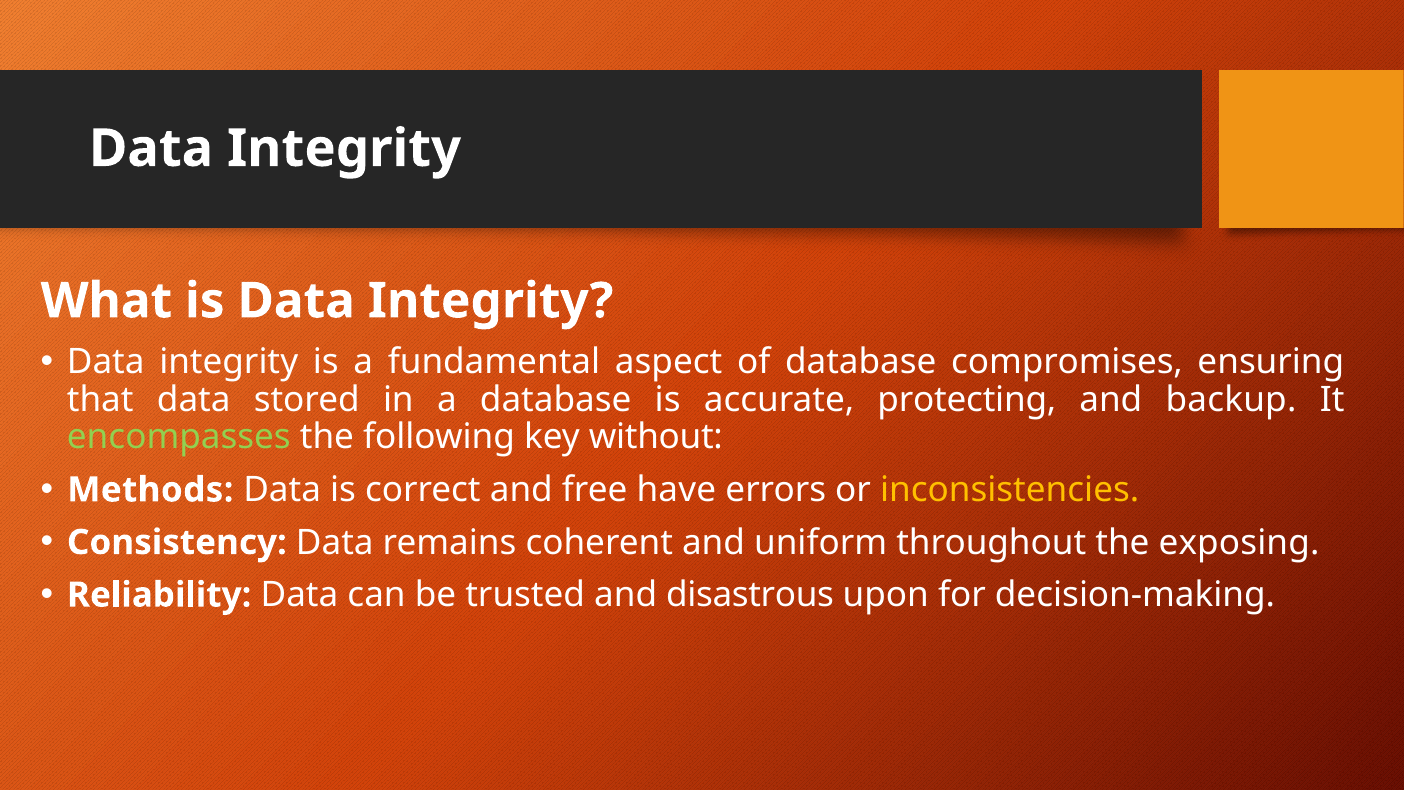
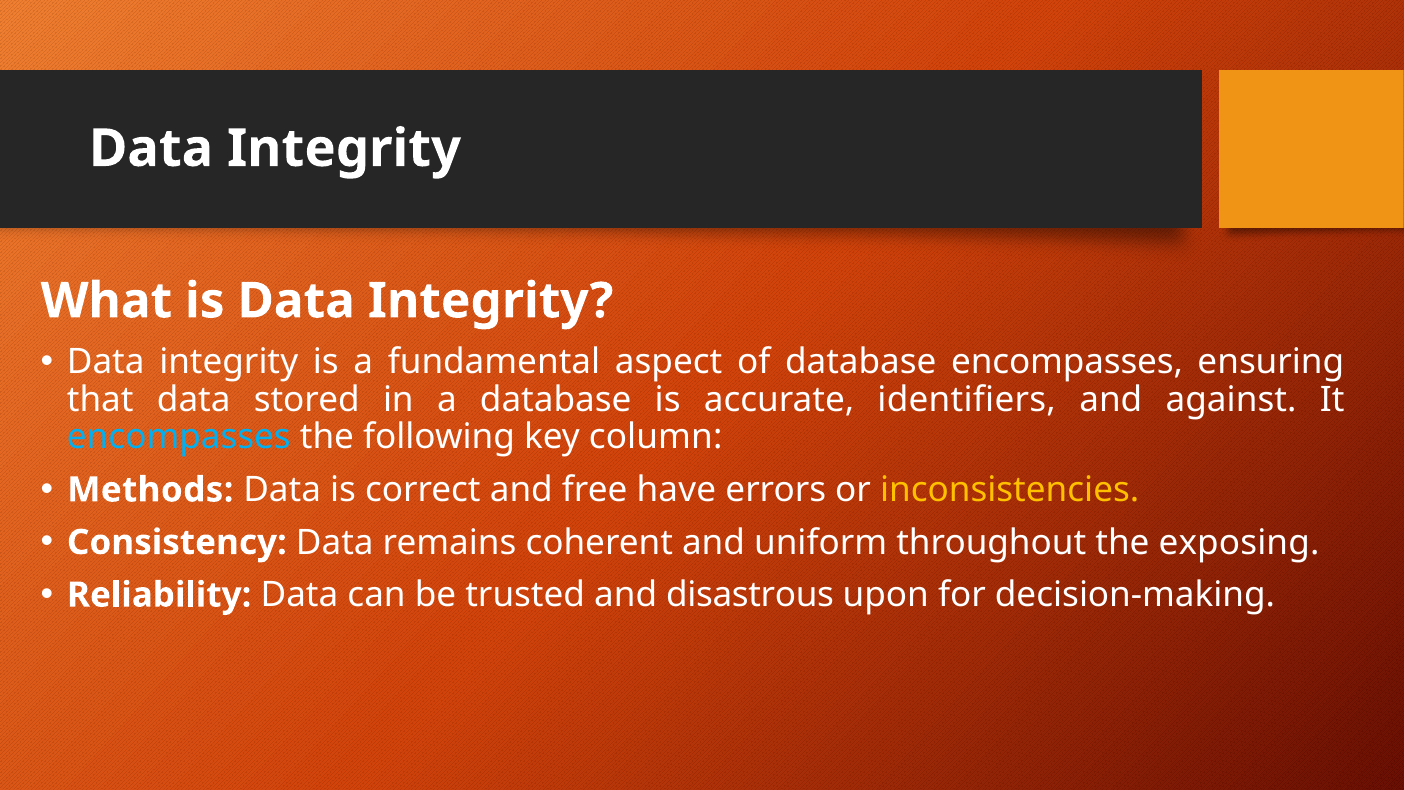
database compromises: compromises -> encompasses (1067, 361)
protecting: protecting -> identifiers (967, 399)
backup: backup -> against (1231, 399)
encompasses colour: light green -> light blue (179, 437)
without: without -> column (656, 437)
